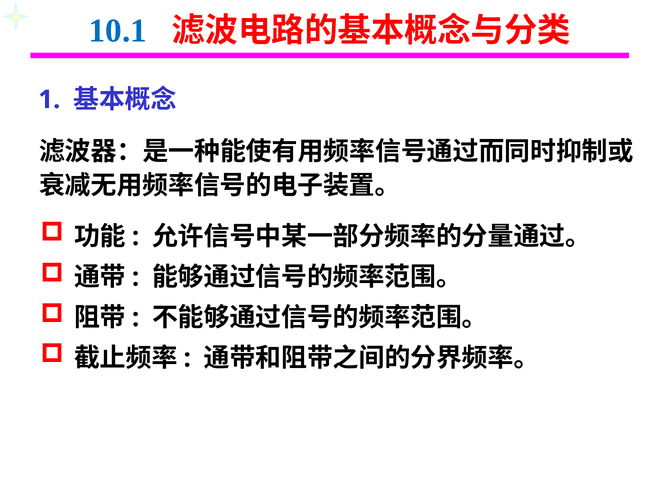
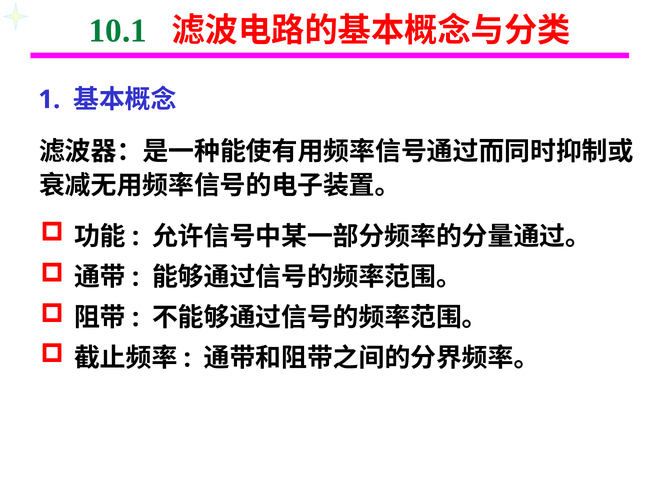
10.1 colour: blue -> green (118, 31)
